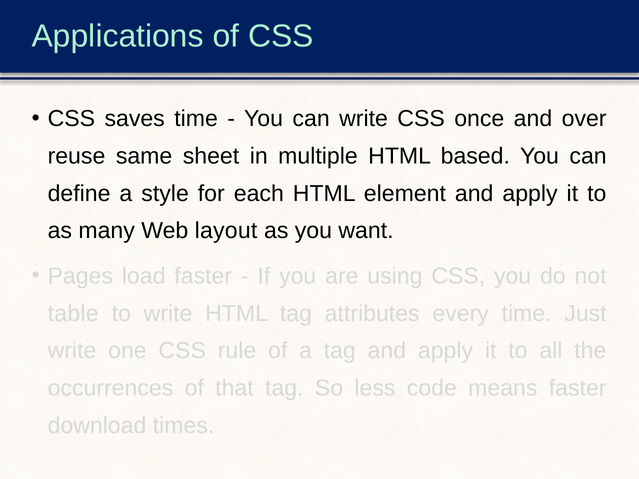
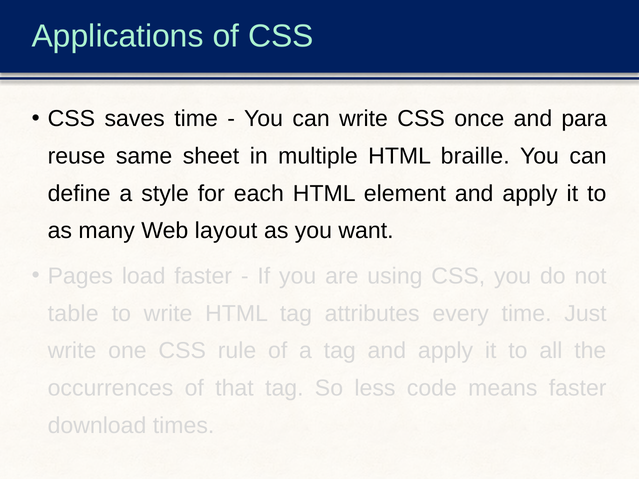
over: over -> para (584, 119)
based: based -> braille (475, 156)
